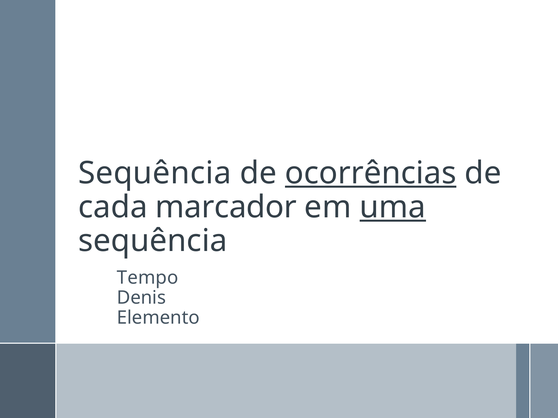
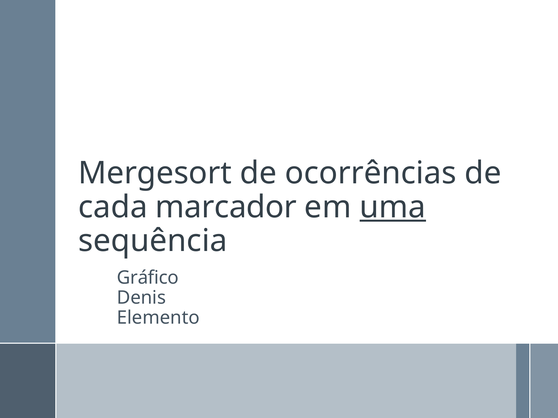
Sequência: Sequência -> Mergesort (155, 173)
ocorrências underline: present -> none (371, 173)
Tempo: Tempo -> Gráfico (148, 278)
